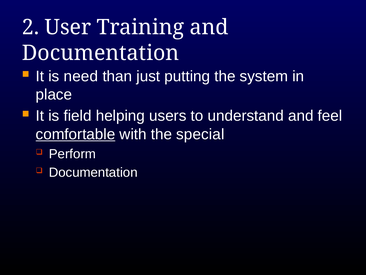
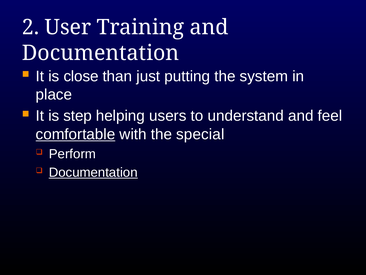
need: need -> close (81, 76)
field: field -> step (78, 116)
Documentation underline: none -> present (93, 172)
